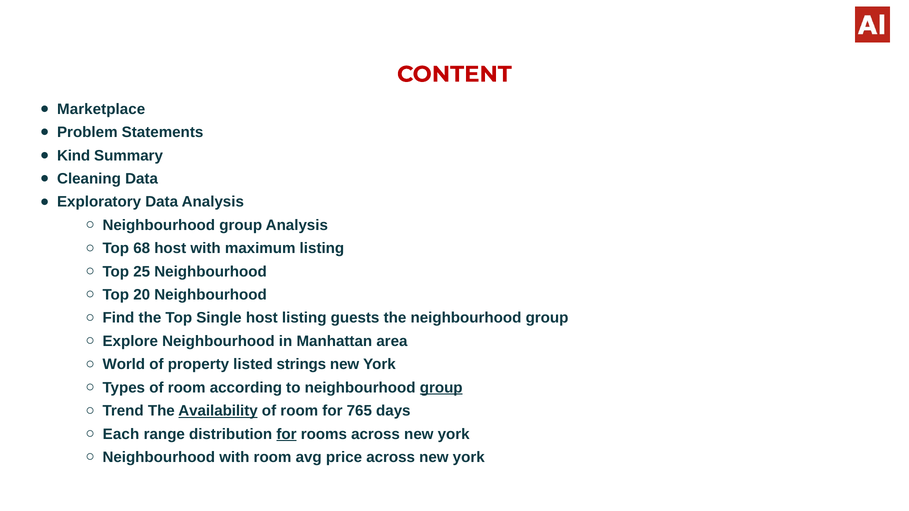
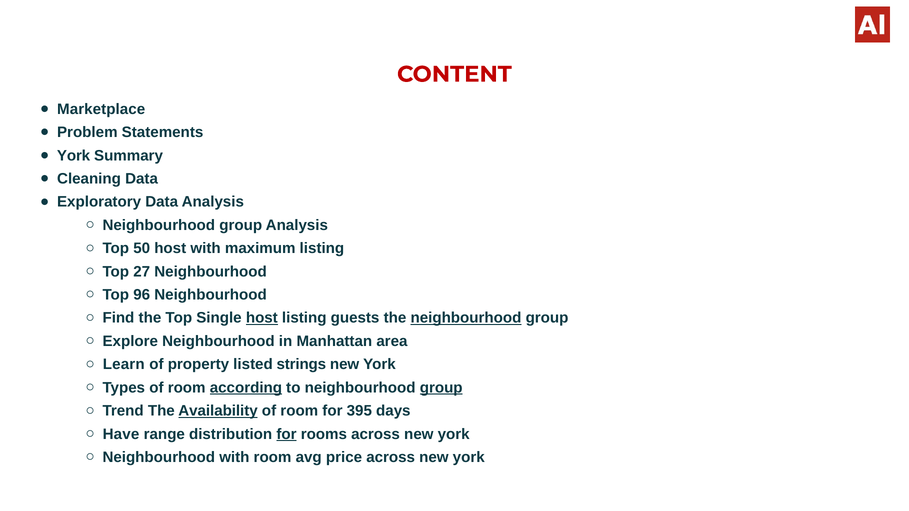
Kind: Kind -> York (74, 156)
68: 68 -> 50 (142, 249)
25: 25 -> 27 (142, 272)
20: 20 -> 96 (142, 295)
host underline: none -> present (262, 318)
neighbourhood underline: none -> present (466, 318)
World: World -> Learn (124, 365)
according underline: none -> present (246, 388)
765: 765 -> 395 (359, 411)
Each: Each -> Have (121, 434)
